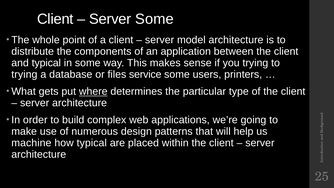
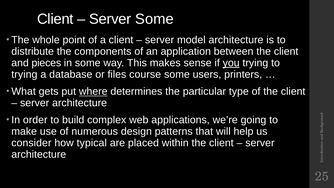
and typical: typical -> pieces (46, 63)
you underline: none -> present (231, 63)
service: service -> course (145, 74)
machine: machine -> consider (31, 143)
